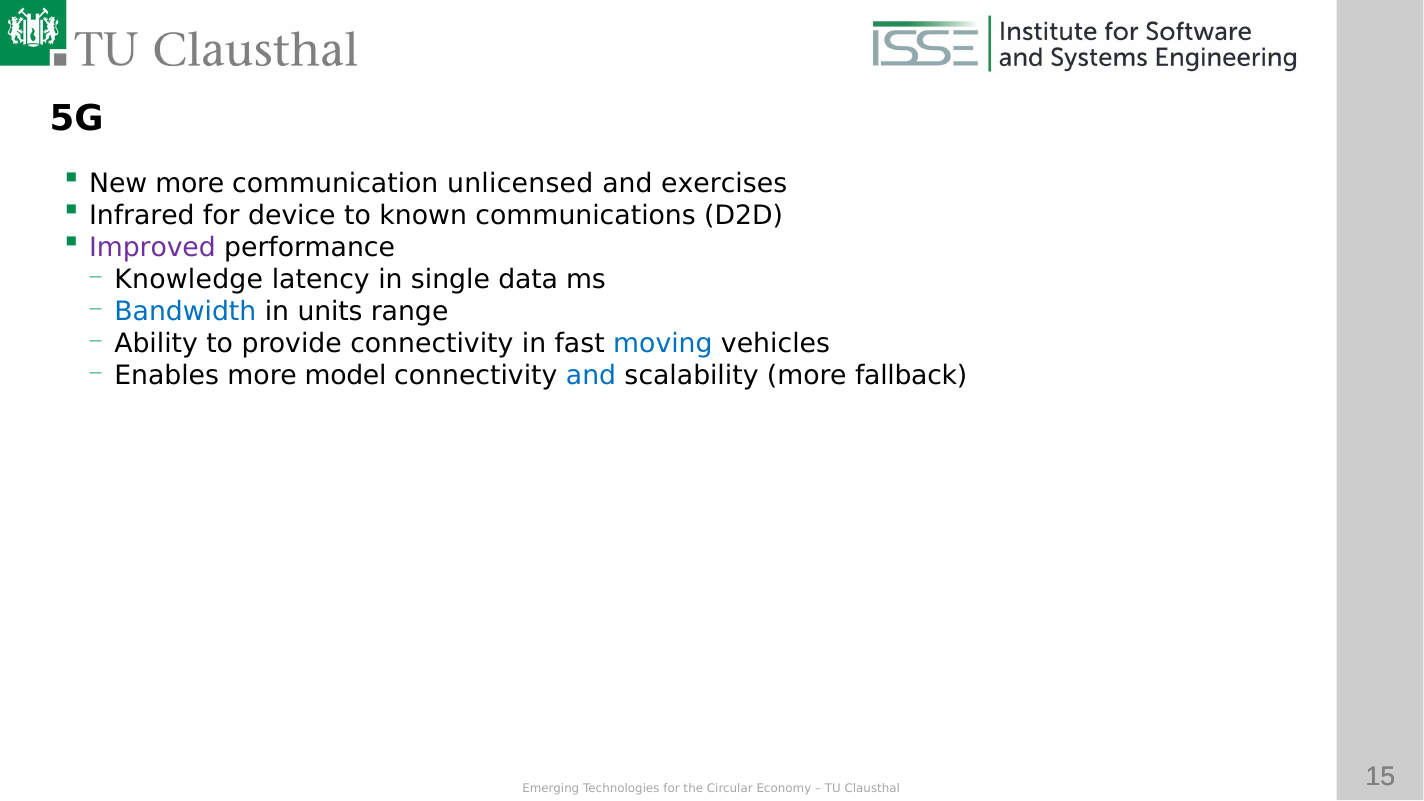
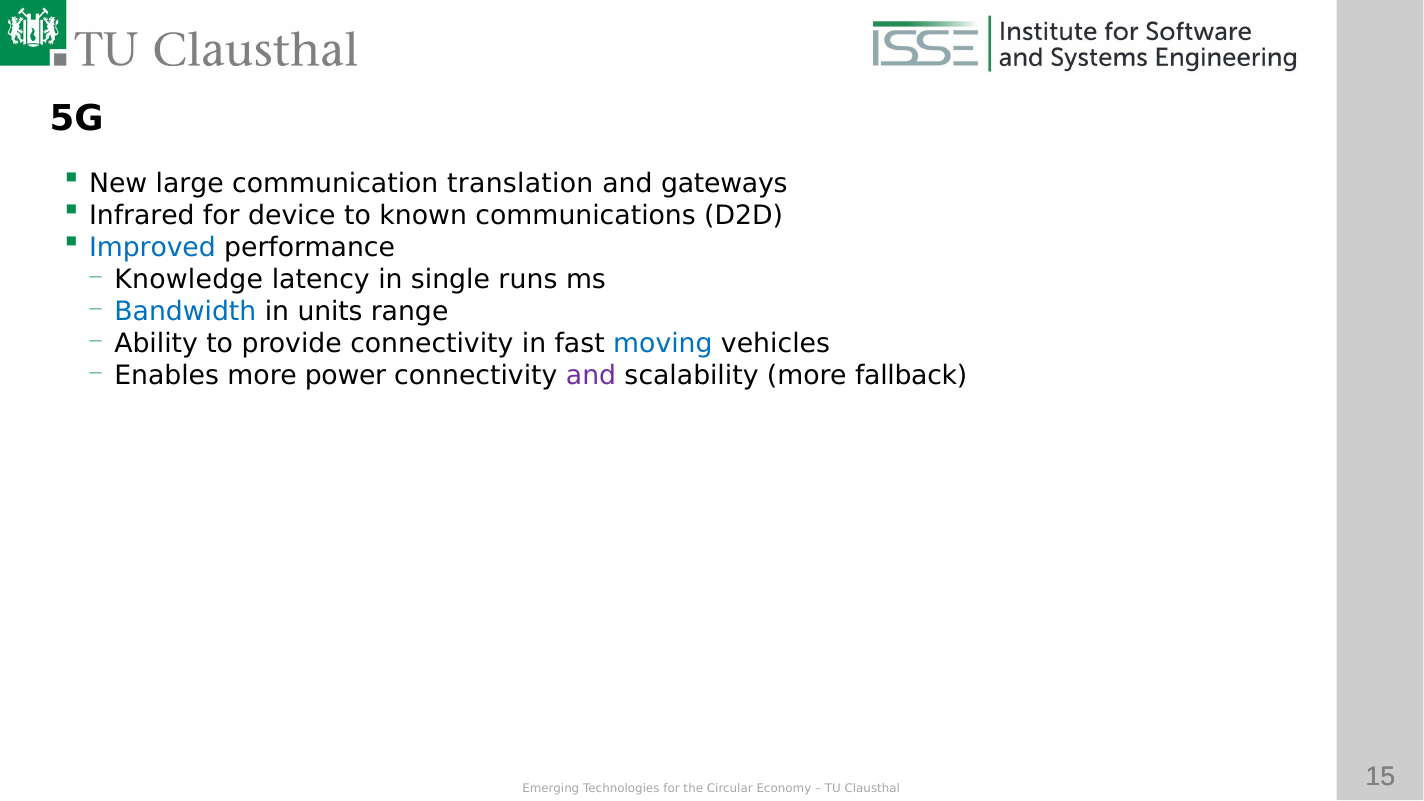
New more: more -> large (190, 183)
unlicensed: unlicensed -> translation (520, 183)
exercises: exercises -> gateways (724, 183)
Improved colour: purple -> blue (152, 247)
data: data -> runs (528, 279)
model: model -> power (346, 376)
and colour: blue -> purple (591, 376)
